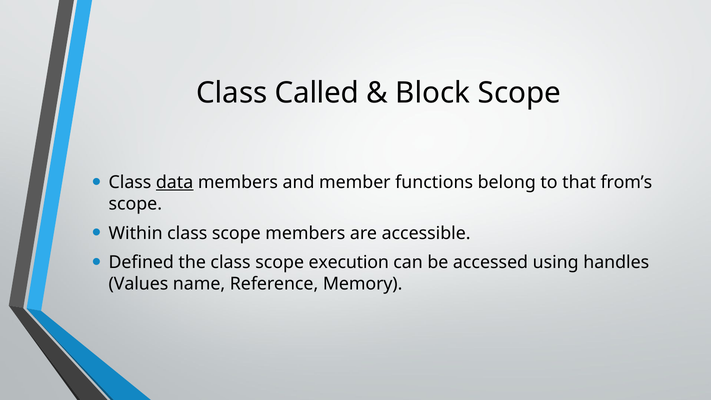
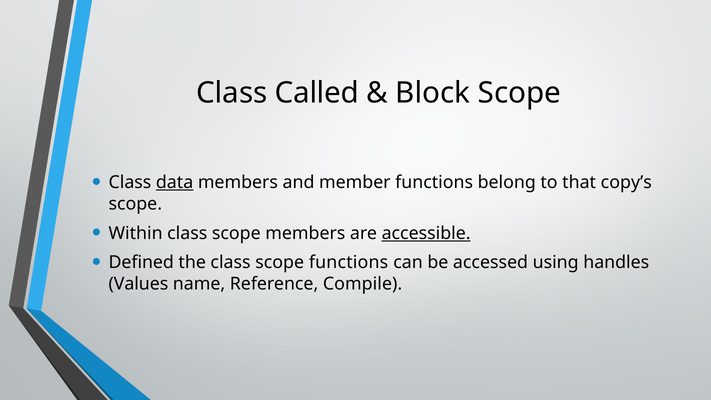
from’s: from’s -> copy’s (626, 183)
accessible underline: none -> present (426, 233)
scope execution: execution -> functions (349, 263)
Memory: Memory -> Compile (363, 284)
